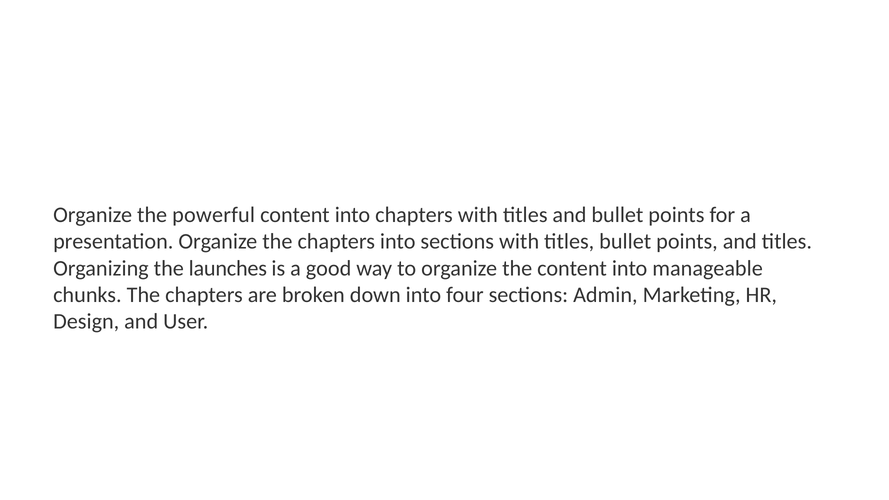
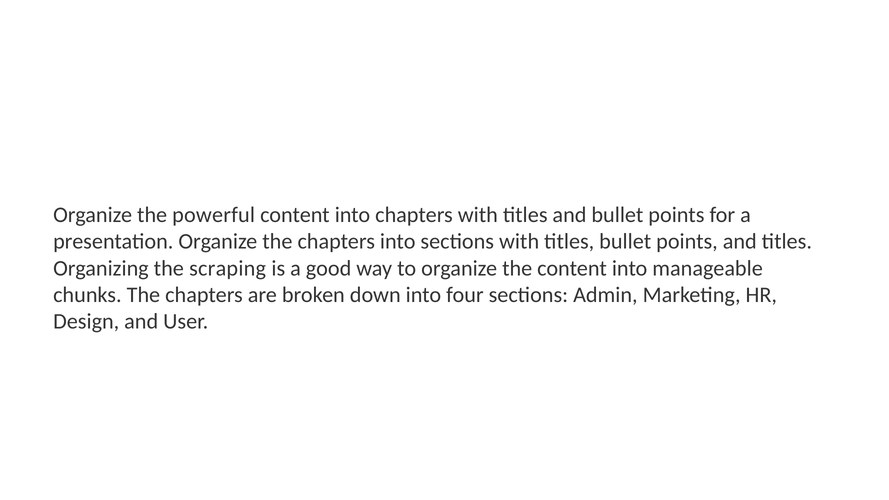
launches: launches -> scraping (228, 268)
